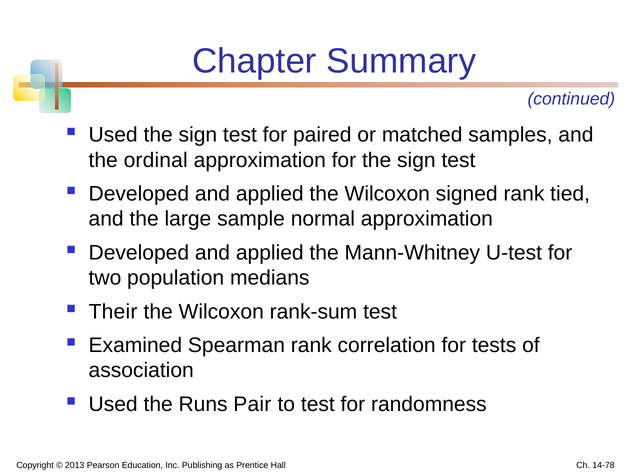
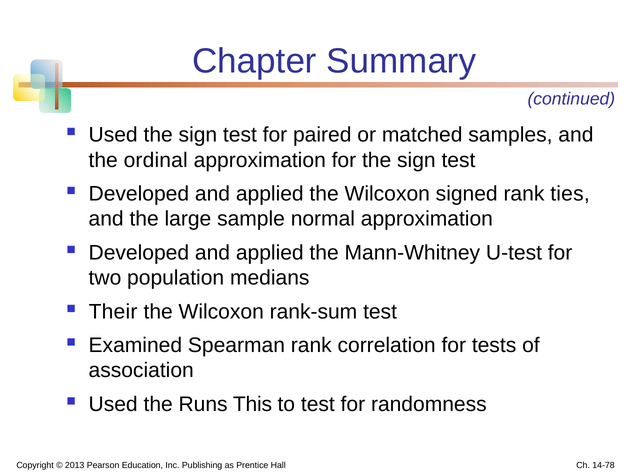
tied: tied -> ties (570, 194)
Pair: Pair -> This (253, 404)
